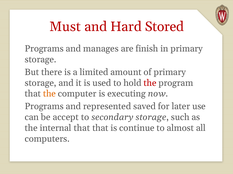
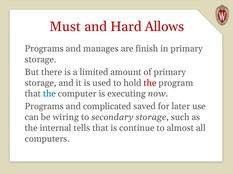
Stored: Stored -> Allows (164, 27)
the colour: orange -> blue (49, 94)
represented: represented -> complicated (107, 107)
accept: accept -> wiring (66, 118)
internal that: that -> tells (82, 128)
